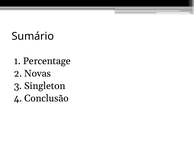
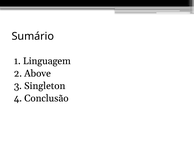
Percentage: Percentage -> Linguagem (47, 61)
Novas: Novas -> Above (38, 74)
